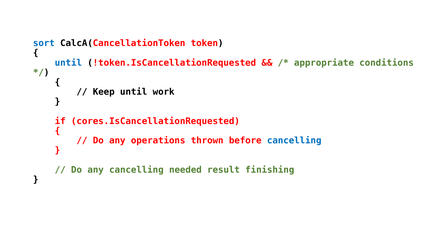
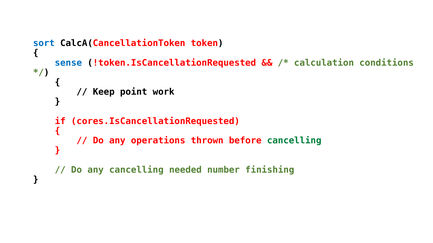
until: until -> sense (68, 63)
appropriate: appropriate -> calculation (324, 63)
Keep until: until -> point (134, 92)
cancelling colour: blue -> green (294, 141)
result: result -> number (224, 170)
